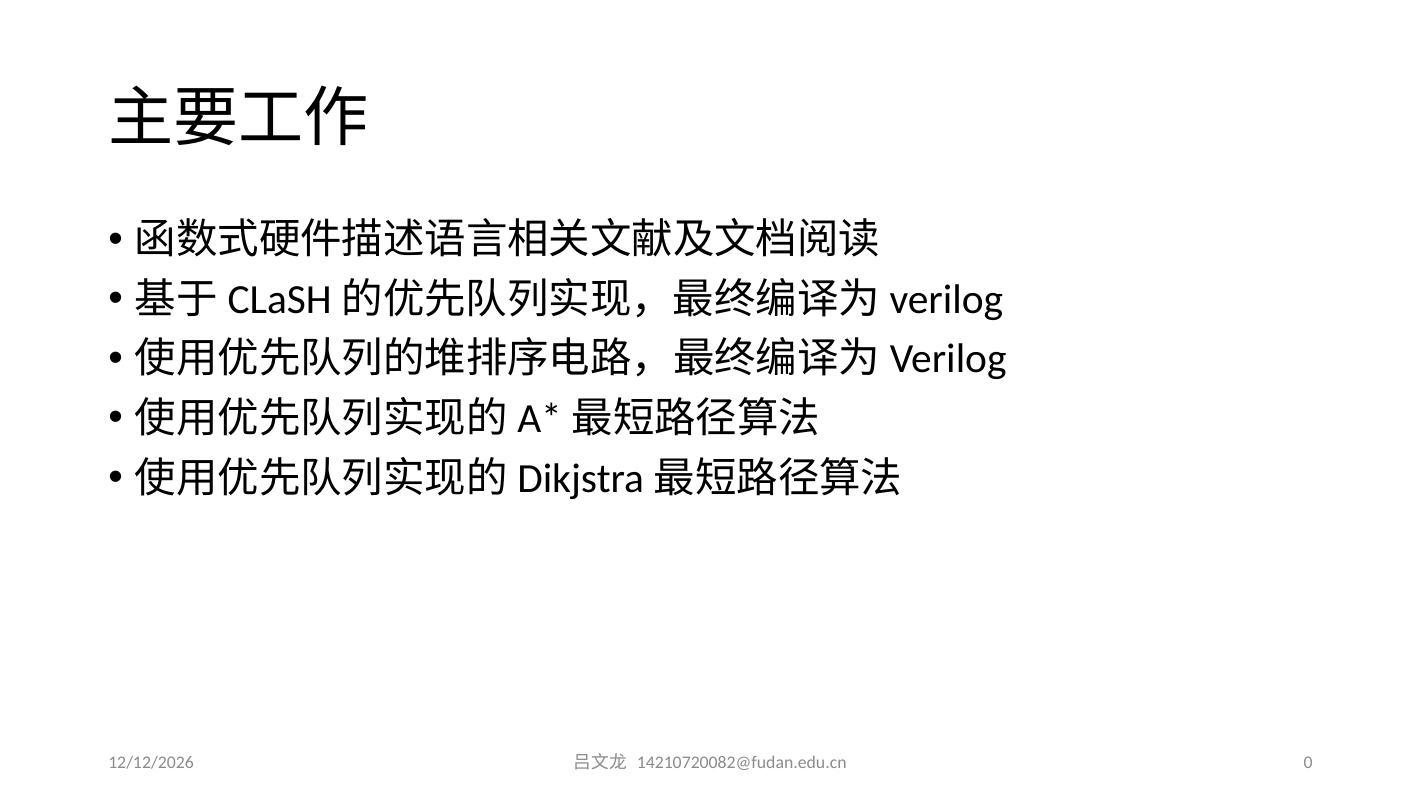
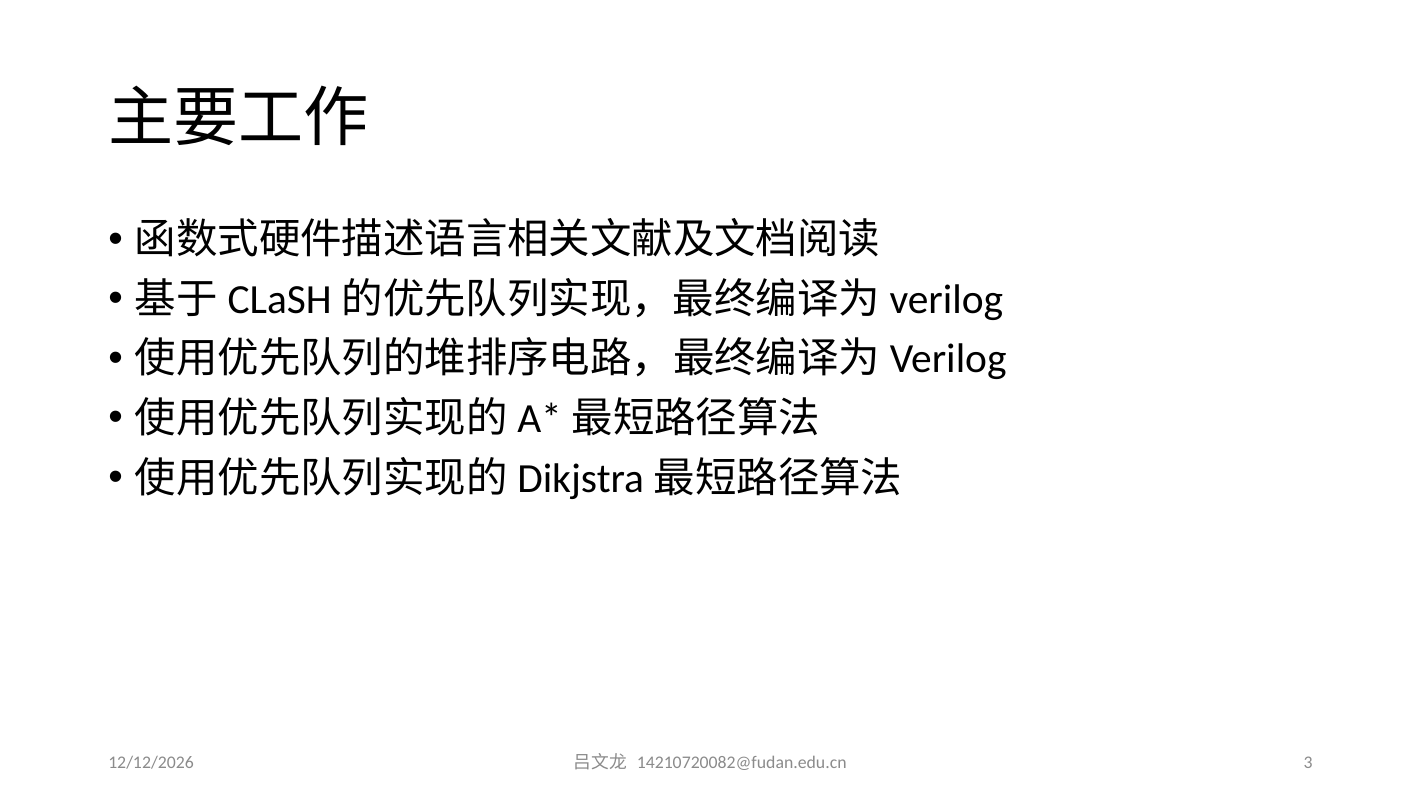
0: 0 -> 3 (1308, 763)
